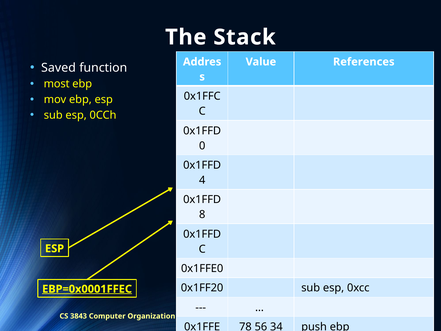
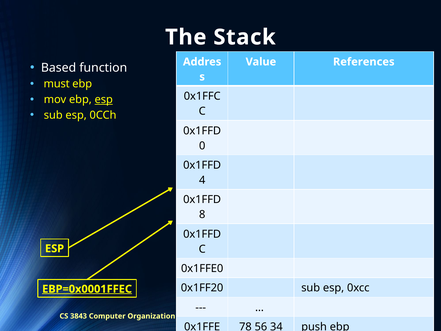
Saved: Saved -> Based (59, 68)
most: most -> must (57, 84)
esp underline: none -> present (104, 99)
